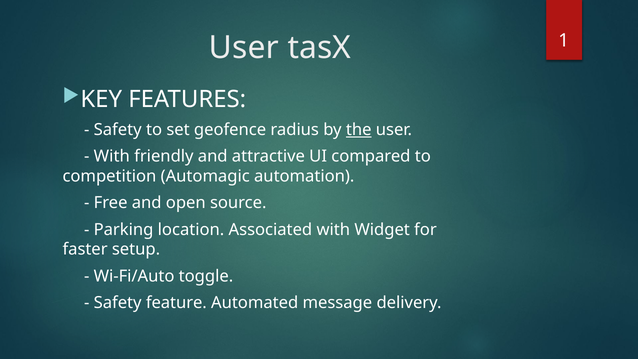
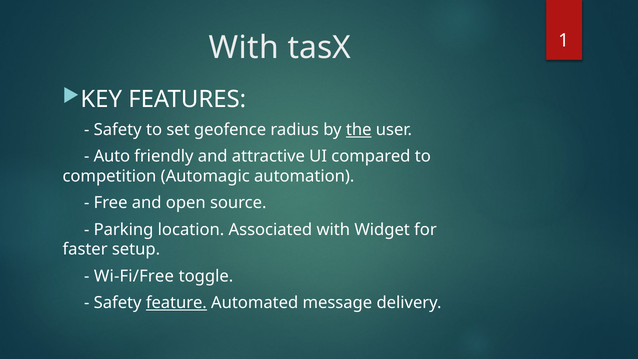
User: User -> With (244, 47)
With: With -> Auto (112, 156)
Wi-Fi/Auto: Wi-Fi/Auto -> Wi-Fi/Free (134, 276)
feature underline: none -> present (176, 303)
